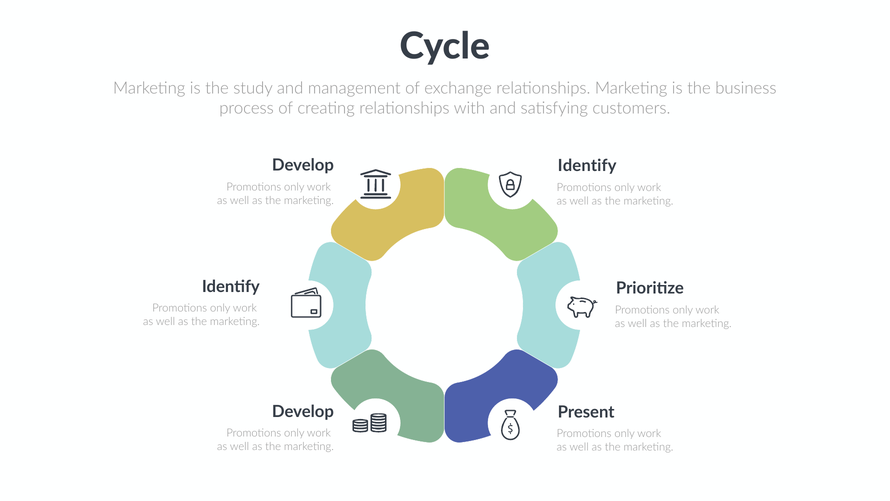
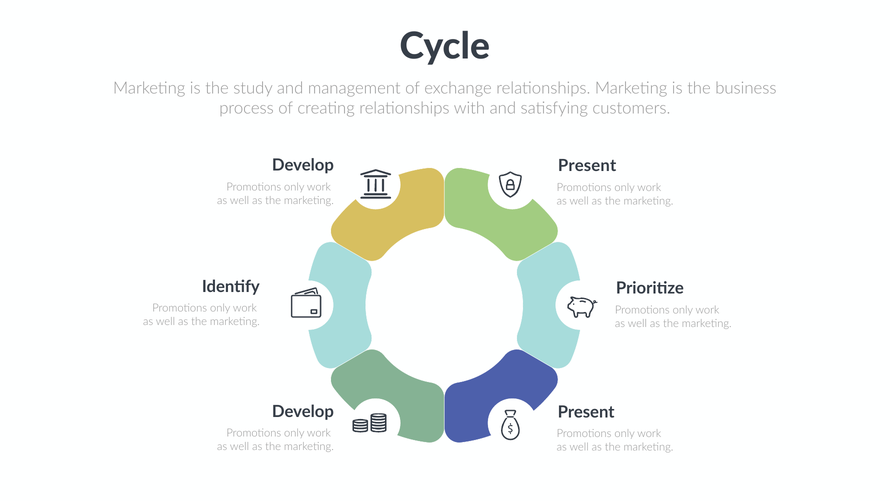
Identify: Identify -> Present (587, 166)
